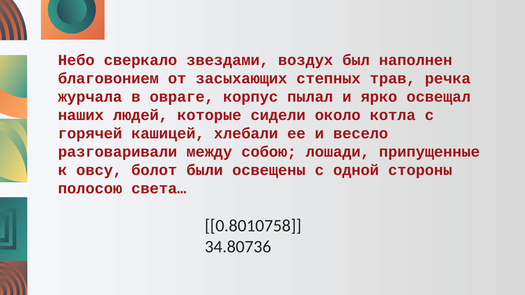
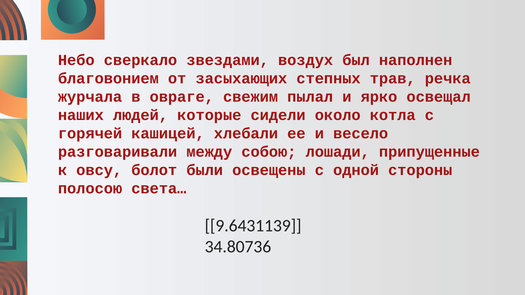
корпус: корпус -> свежим (251, 97)
0.8010758: 0.8010758 -> 9.6431139 (253, 226)
